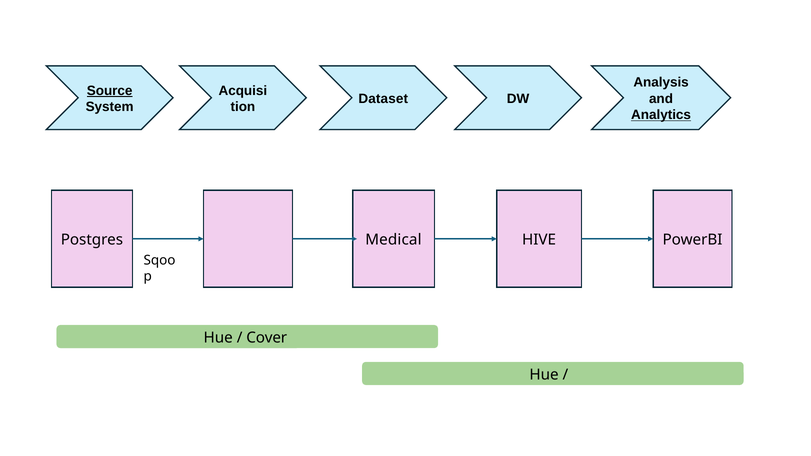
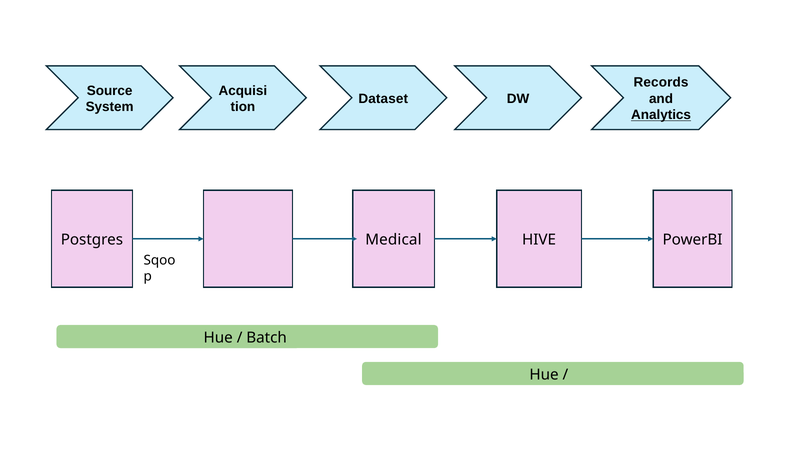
Analysis: Analysis -> Records (661, 82)
Source underline: present -> none (110, 91)
Cover: Cover -> Batch (267, 338)
